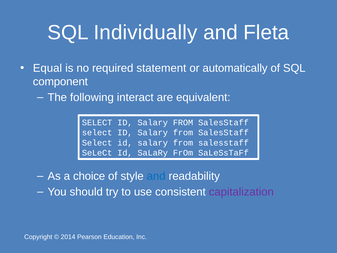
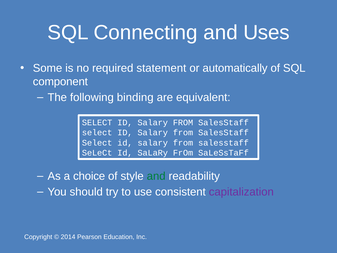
Individually: Individually -> Connecting (146, 33)
Fleta: Fleta -> Uses (266, 33)
Equal: Equal -> Some (48, 68)
interact: interact -> binding (135, 97)
and colour: blue -> green (156, 176)
